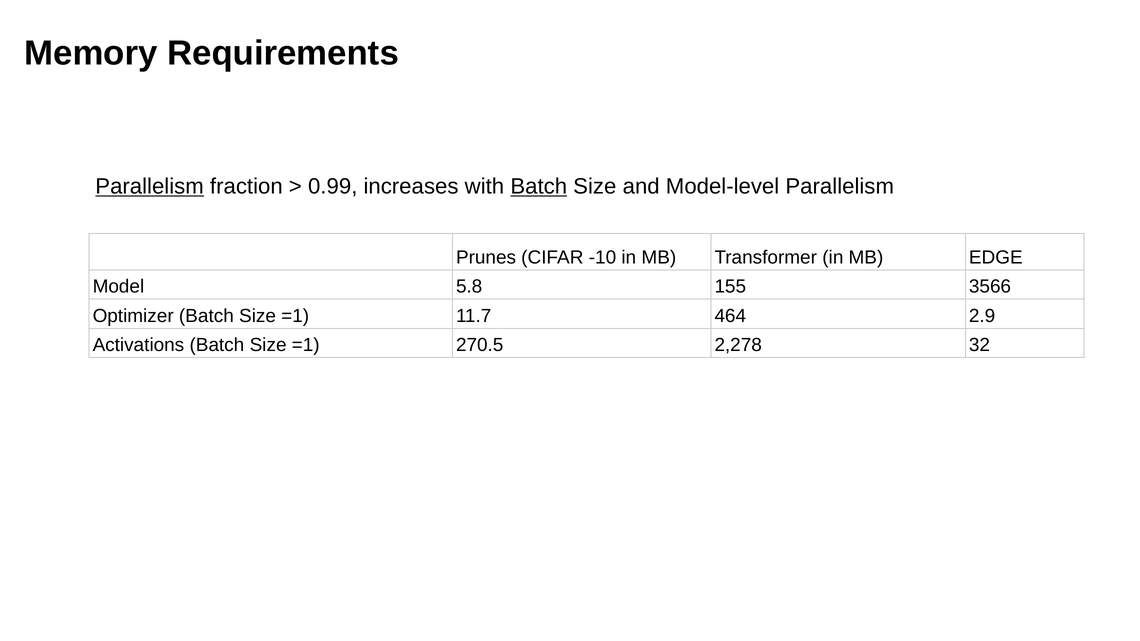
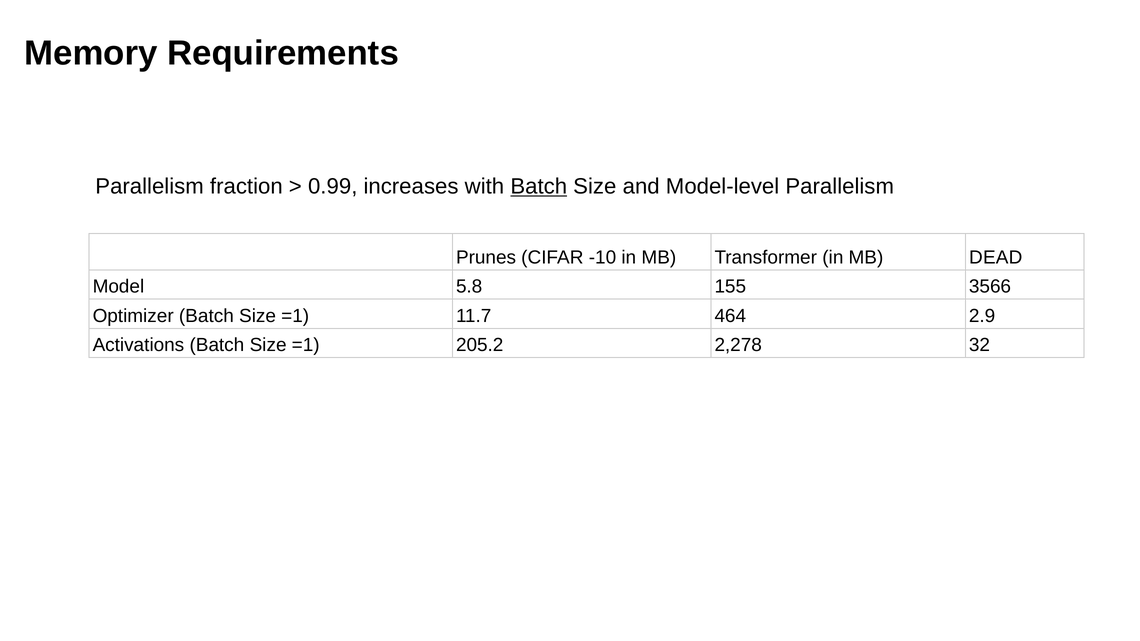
Parallelism underline: present -> none (150, 187)
EDGE: EDGE -> DEAD (996, 258)
270.5: 270.5 -> 205.2 (480, 345)
